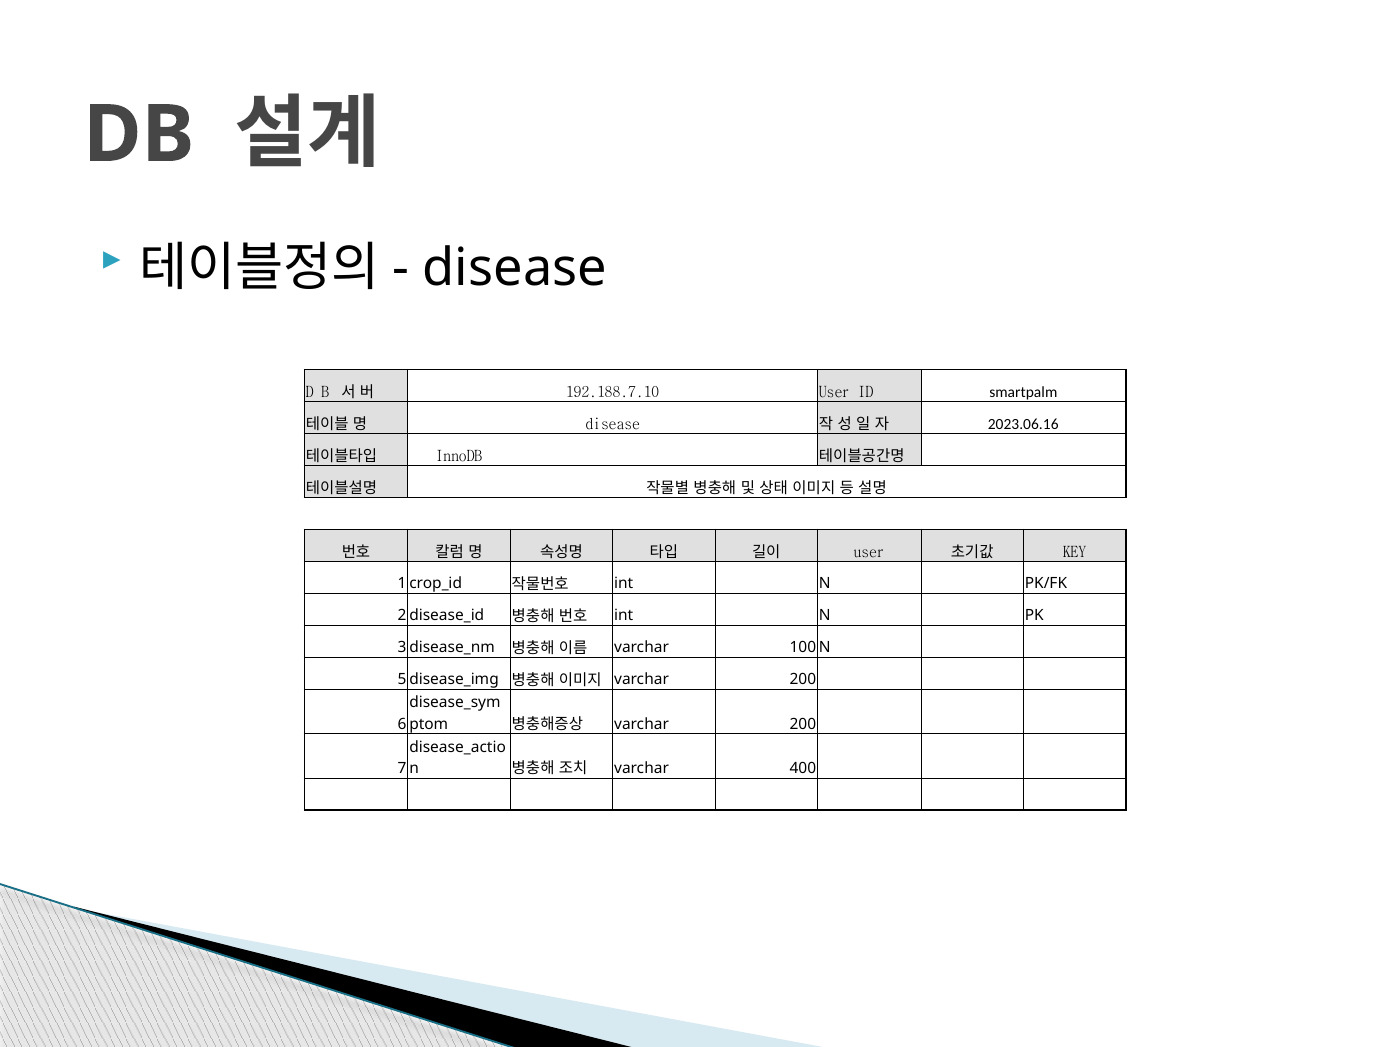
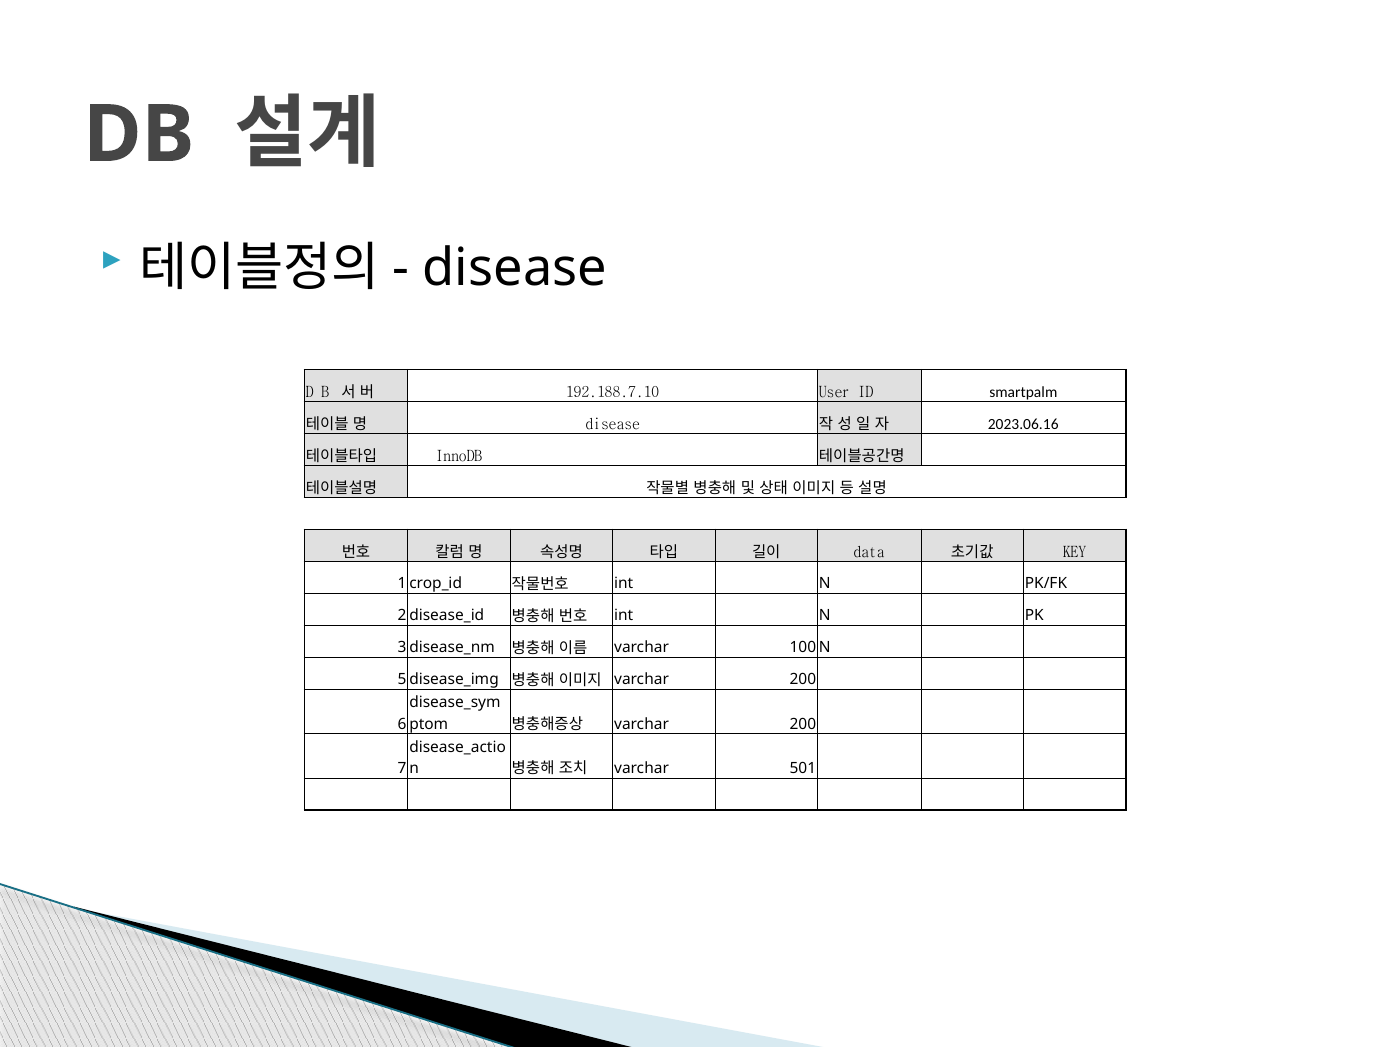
user: user -> data (869, 552)
400: 400 -> 501 (803, 768)
